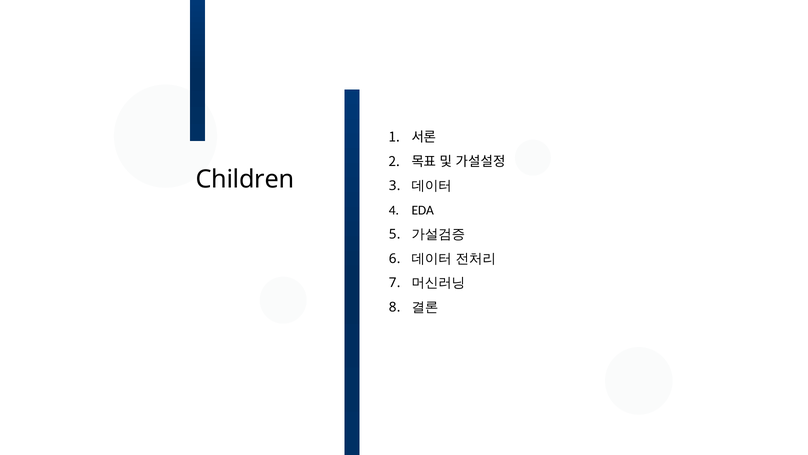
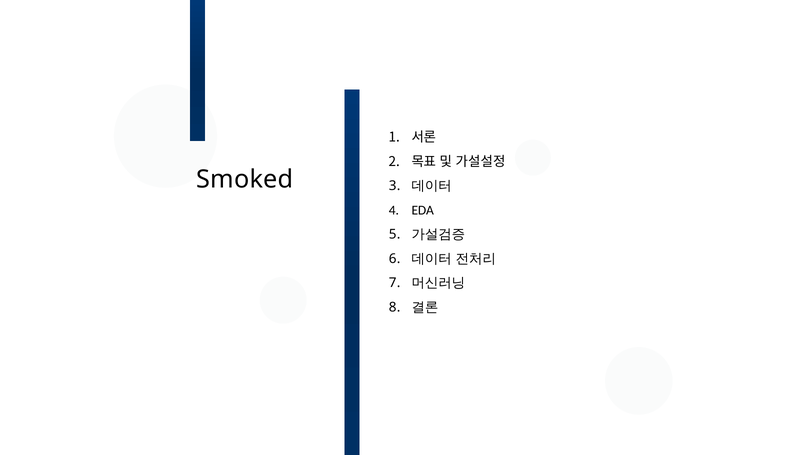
Children: Children -> Smoked (245, 179)
